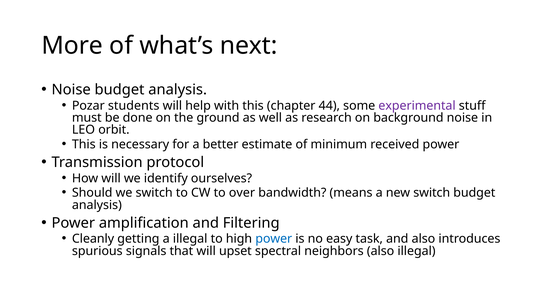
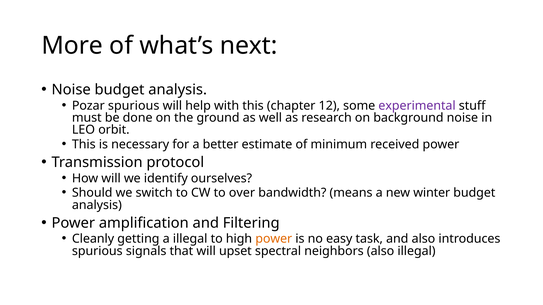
Pozar students: students -> spurious (134, 106)
44: 44 -> 12 (329, 106)
new switch: switch -> winter (432, 193)
power colour: blue -> orange (274, 239)
